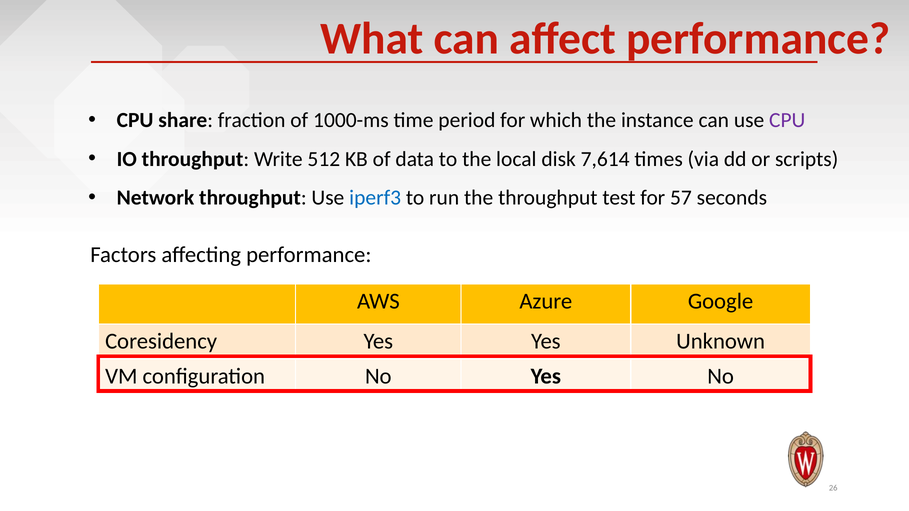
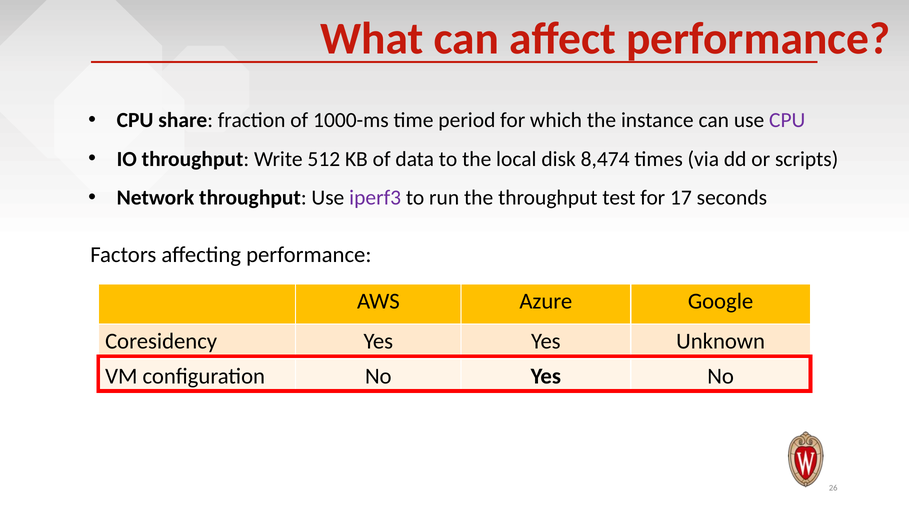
7,614: 7,614 -> 8,474 (605, 159)
iperf3 colour: blue -> purple (375, 198)
57: 57 -> 17 (681, 198)
